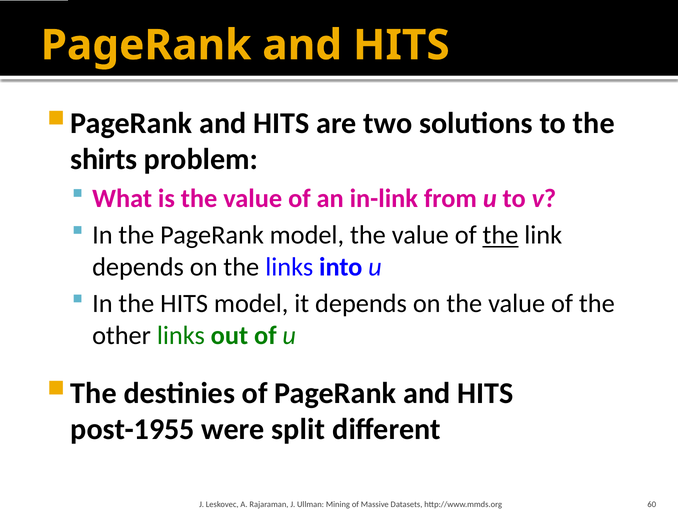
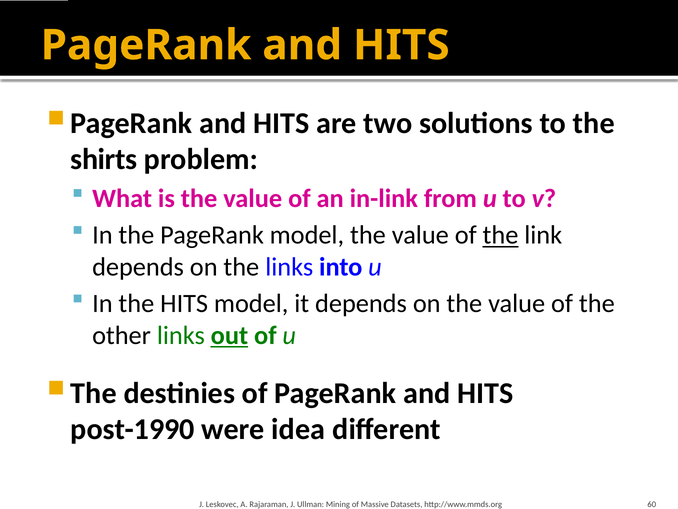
out underline: none -> present (229, 335)
post-1955: post-1955 -> post-1990 (133, 429)
split: split -> idea (298, 429)
